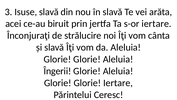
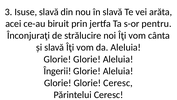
s-or iertare: iertare -> pentru (157, 24)
Glorie Iertare: Iertare -> Ceresc (118, 83)
